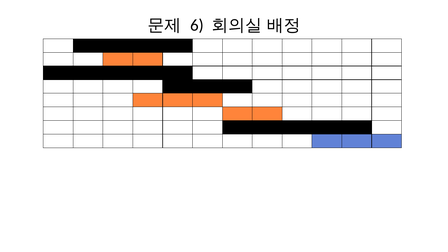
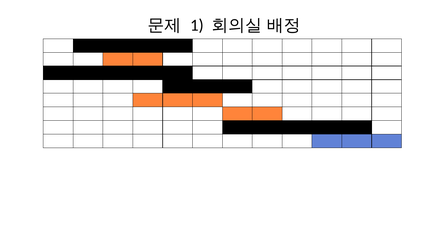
6: 6 -> 1 (197, 25)
